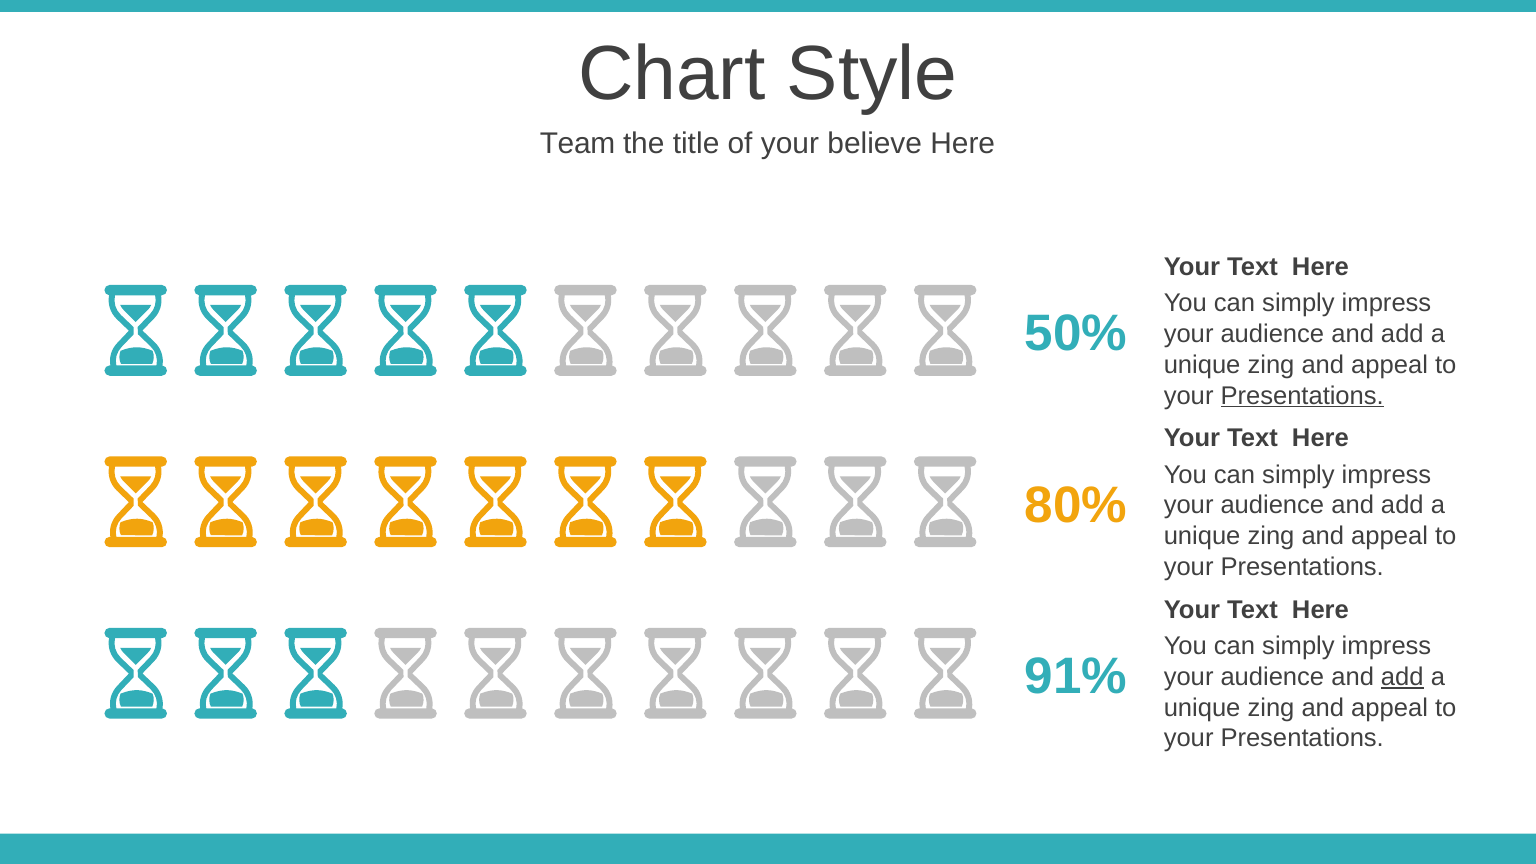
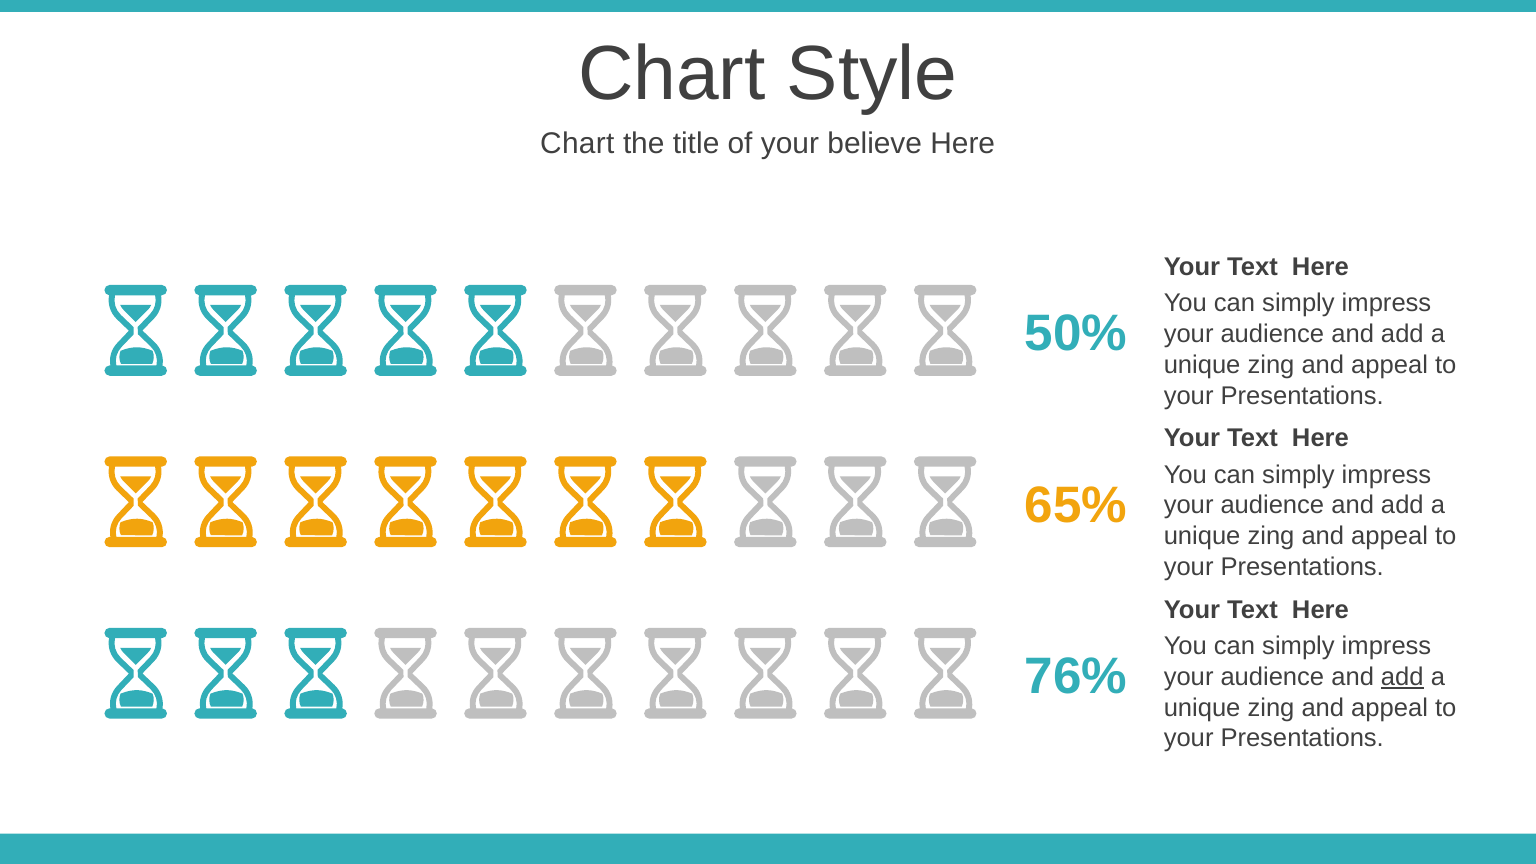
Team: Team -> Chart (577, 144)
Presentations underline: present -> none (1302, 396)
80%: 80% -> 65% (1076, 505)
91%: 91% -> 76% (1076, 677)
